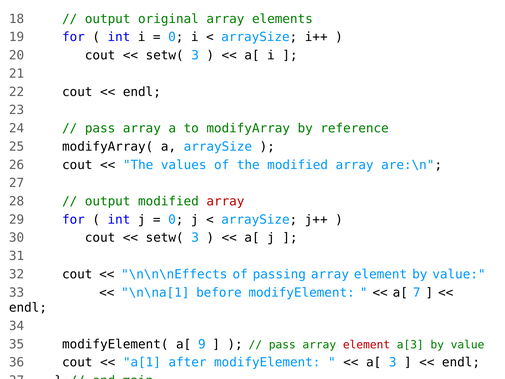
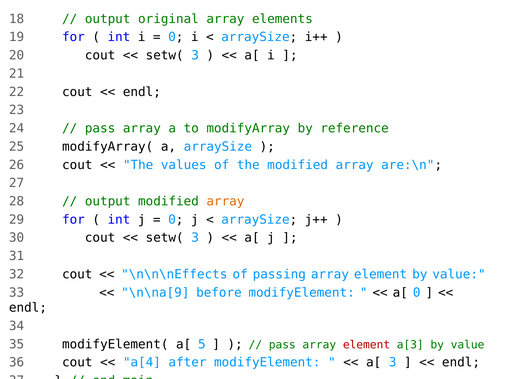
array colour: red -> orange (225, 201)
\n\na[1: \n\na[1 -> \n\na[9 (155, 292)
a[ 7: 7 -> 0 (417, 292)
9: 9 -> 5 (202, 344)
a[1: a[1 -> a[4 (142, 362)
